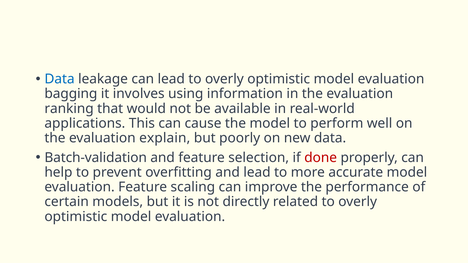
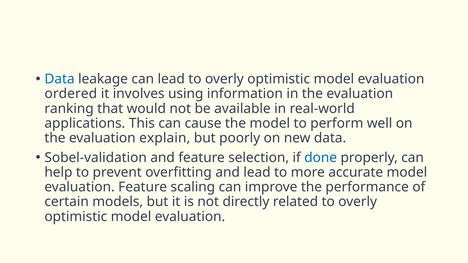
bagging: bagging -> ordered (71, 94)
Batch-validation: Batch-validation -> Sobel-validation (96, 158)
done colour: red -> blue (321, 158)
